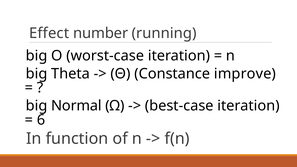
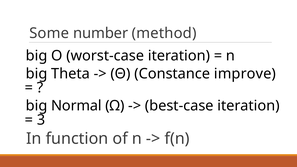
Effect: Effect -> Some (49, 33)
running: running -> method (164, 33)
6: 6 -> 3 (41, 120)
